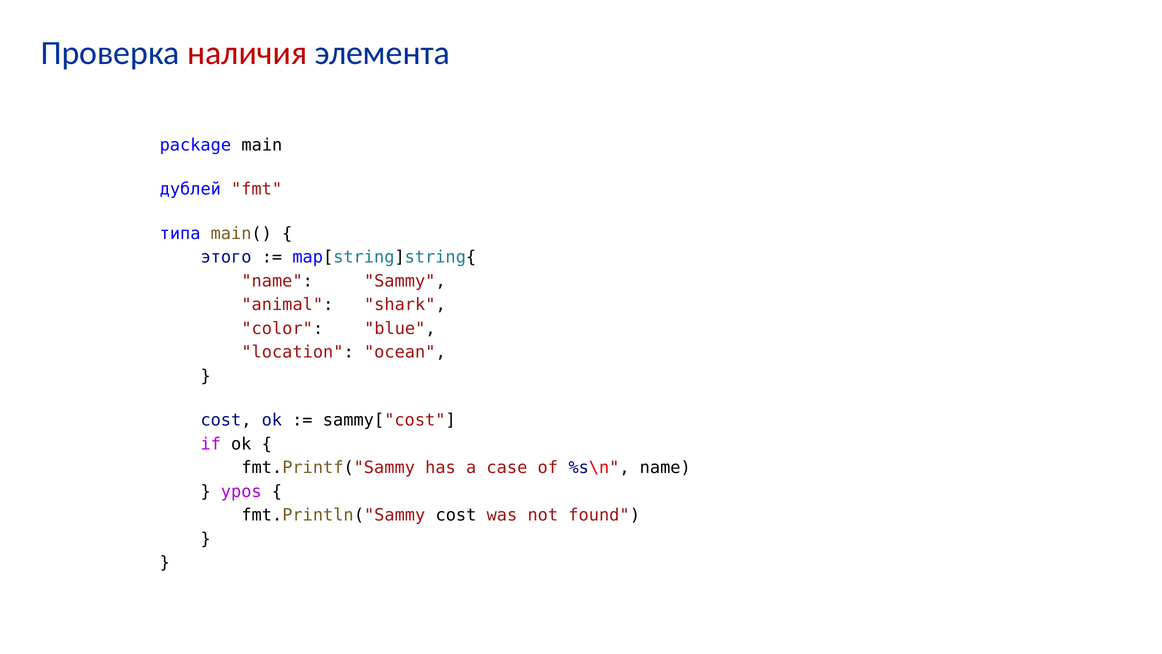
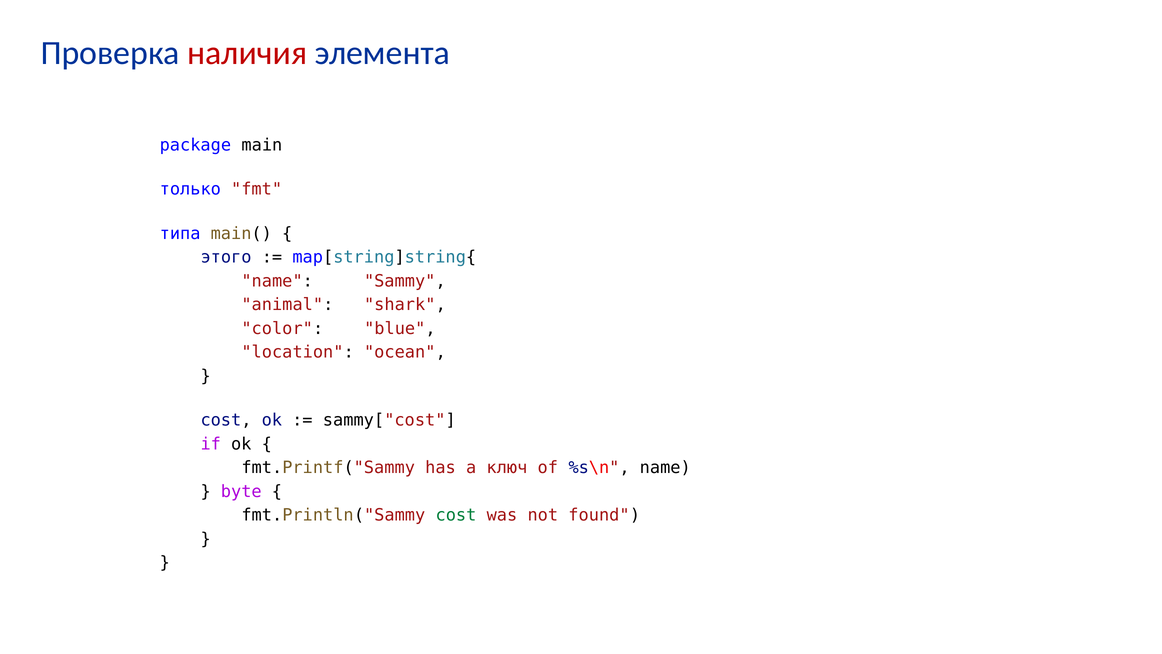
дублей: дублей -> только (190, 189)
case: case -> ключ (507, 467)
ypos: ypos -> byte (241, 491)
cost colour: black -> green (456, 515)
